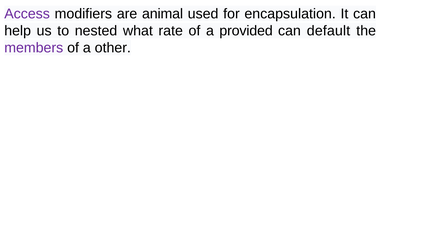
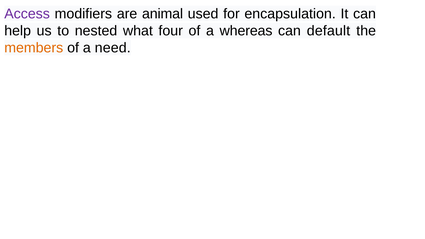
rate: rate -> four (171, 31)
provided: provided -> whereas (246, 31)
members colour: purple -> orange (34, 48)
other: other -> need (113, 48)
